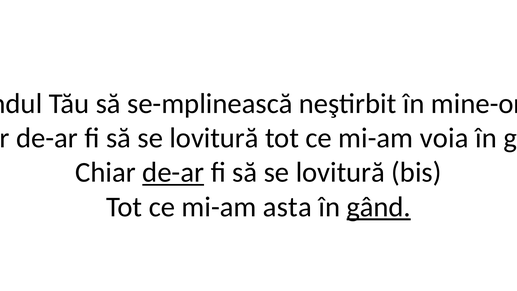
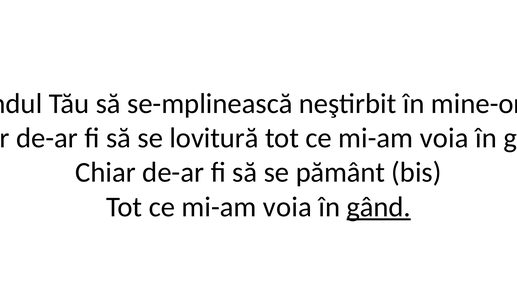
de-ar underline: present -> none (173, 172)
lovitură: lovitură -> pământ (340, 172)
asta: asta -> voia (287, 207)
